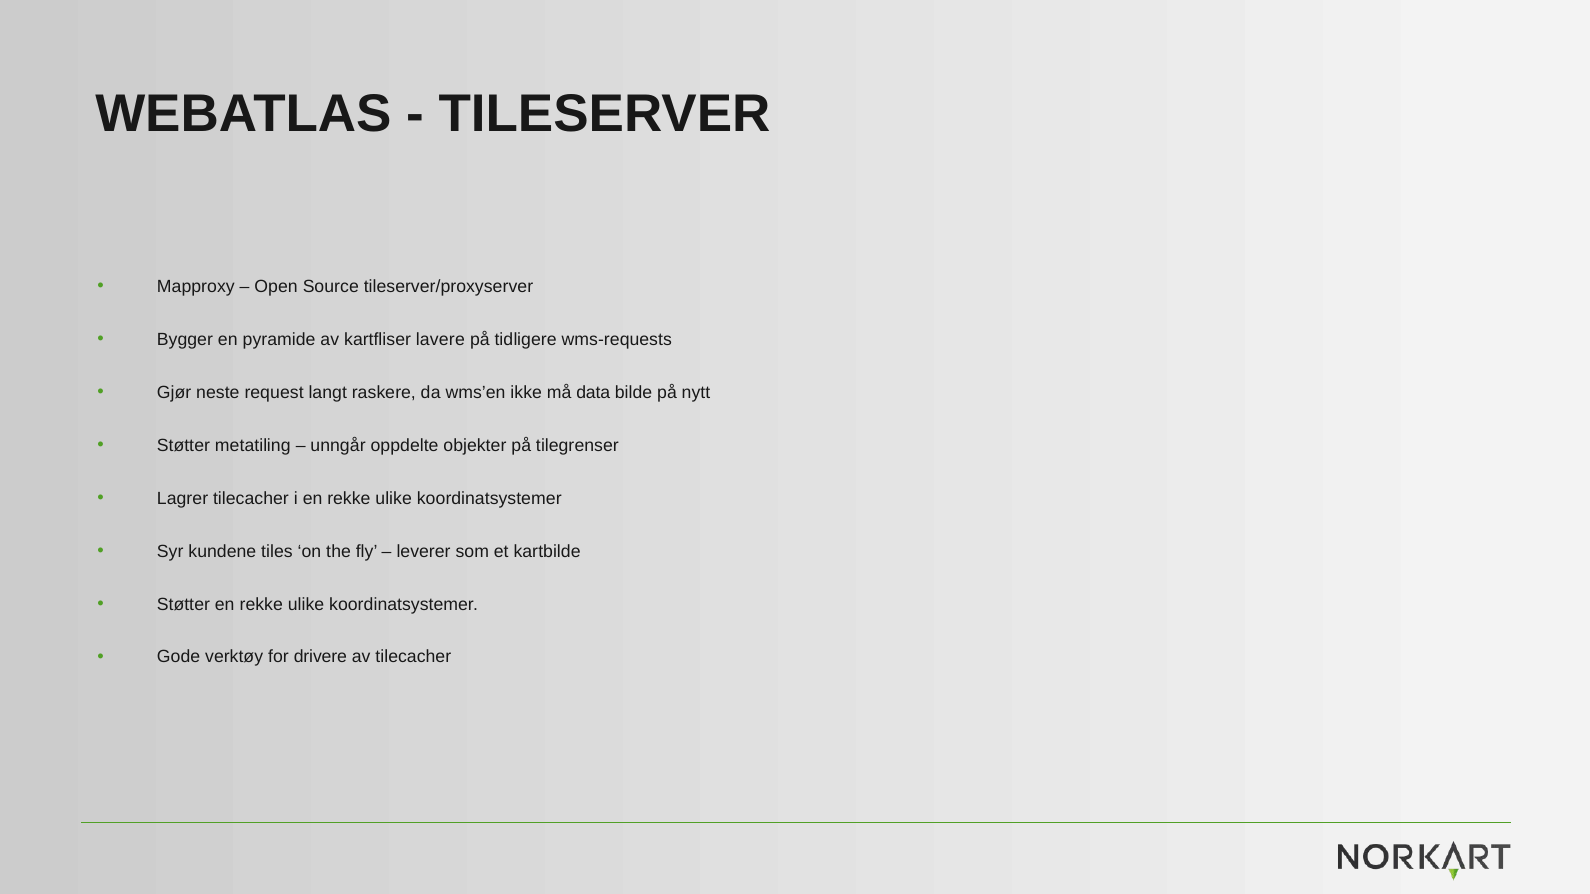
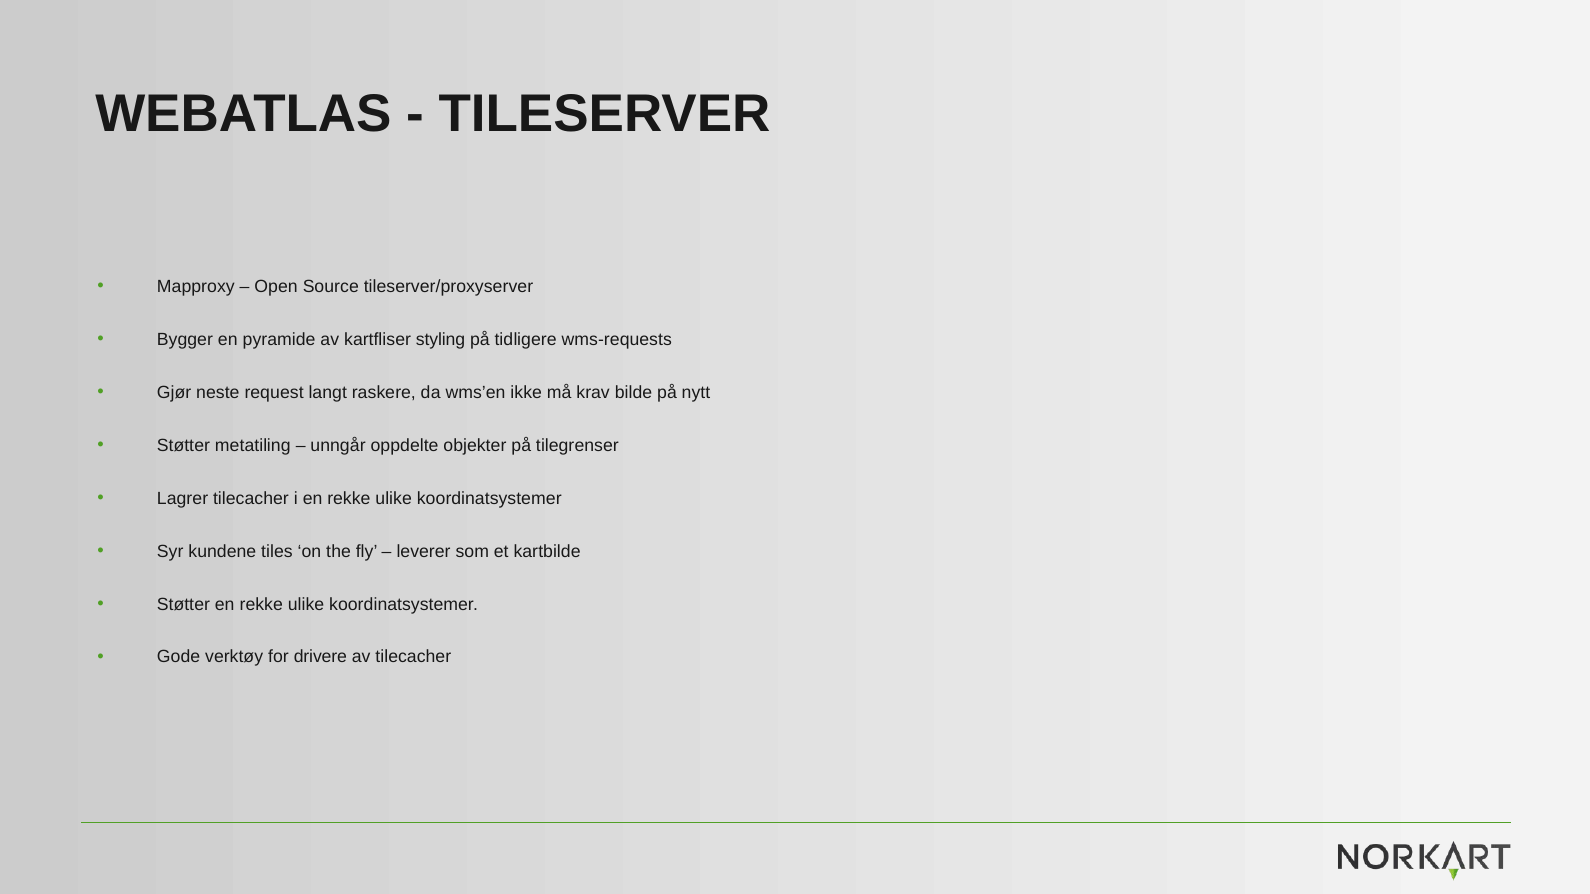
lavere: lavere -> styling (441, 340)
data: data -> krav (593, 393)
